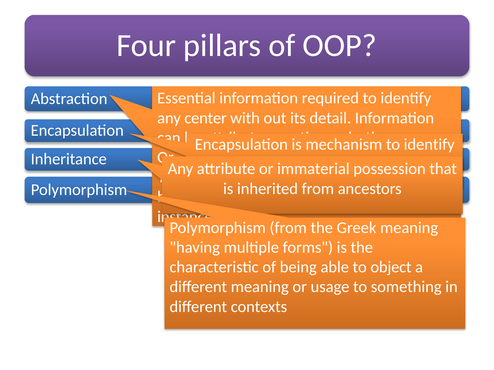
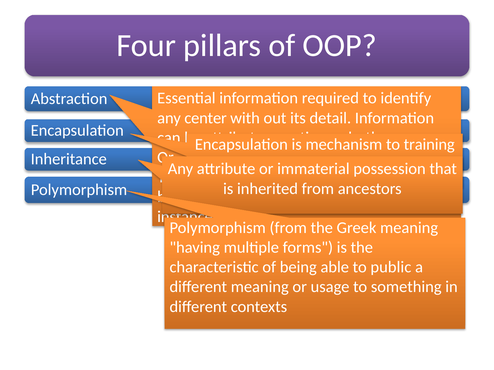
identify: identify -> training (429, 145)
object: object -> public (391, 267)
